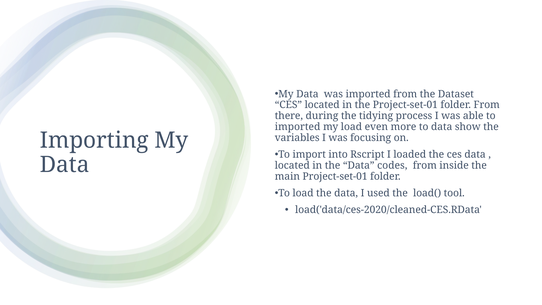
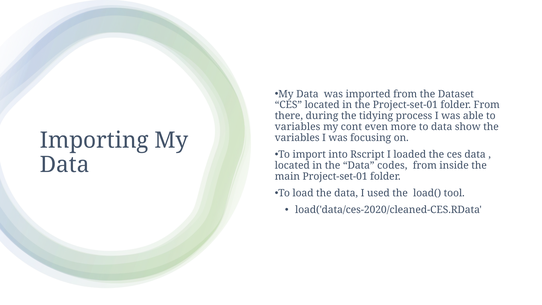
imported: imported -> variables (298, 127)
my load: load -> cont (351, 127)
